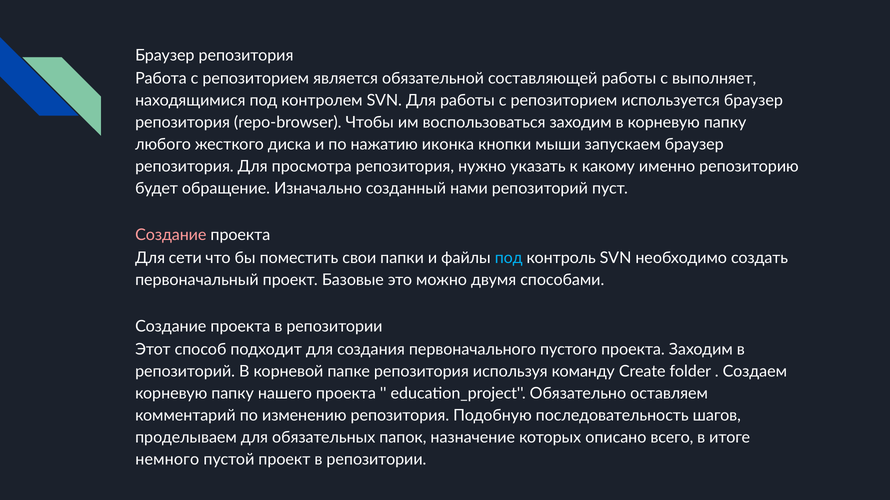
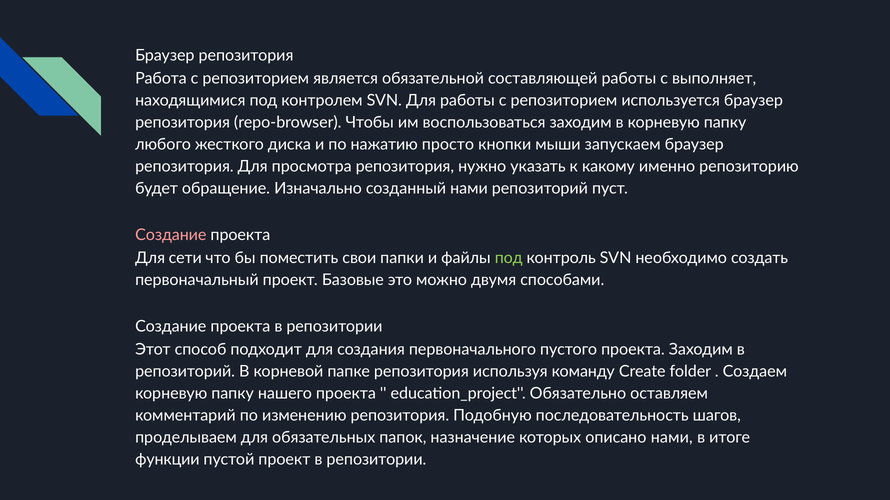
иконка: иконка -> просто (448, 145)
под colour: light blue -> light green (509, 258)
описано всего: всего -> нами (672, 438)
немного: немного -> функции (167, 460)
